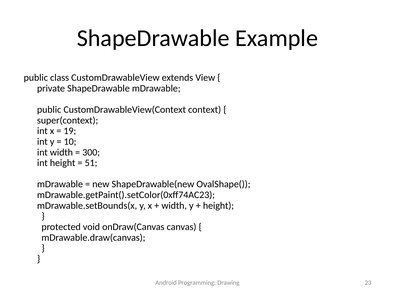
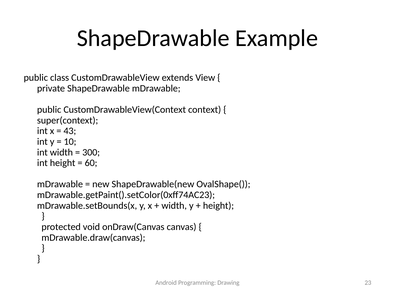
19: 19 -> 43 (70, 131)
51: 51 -> 60 (91, 163)
